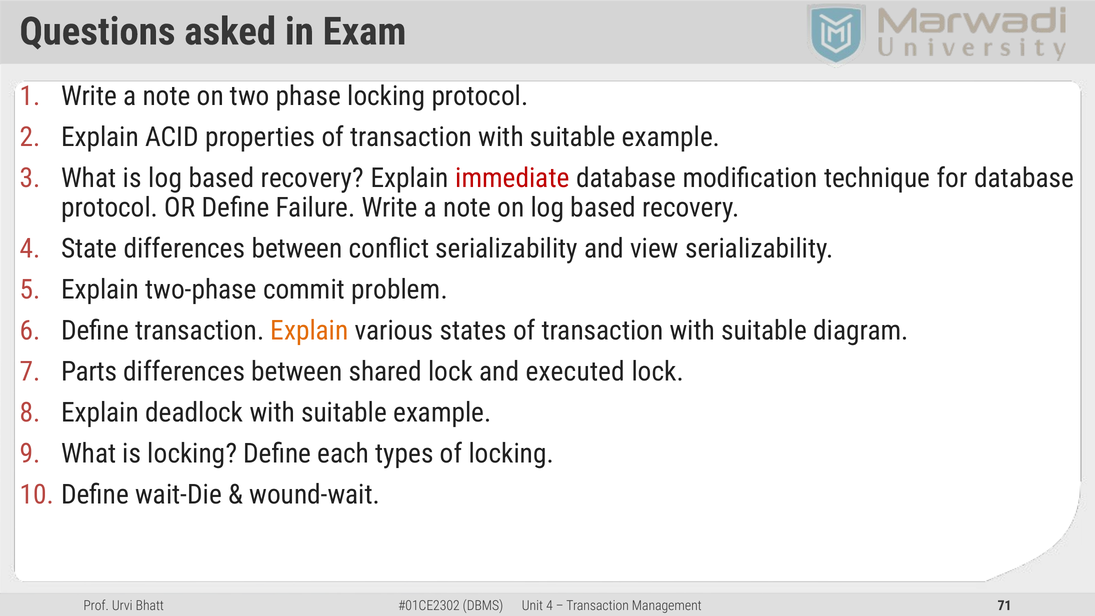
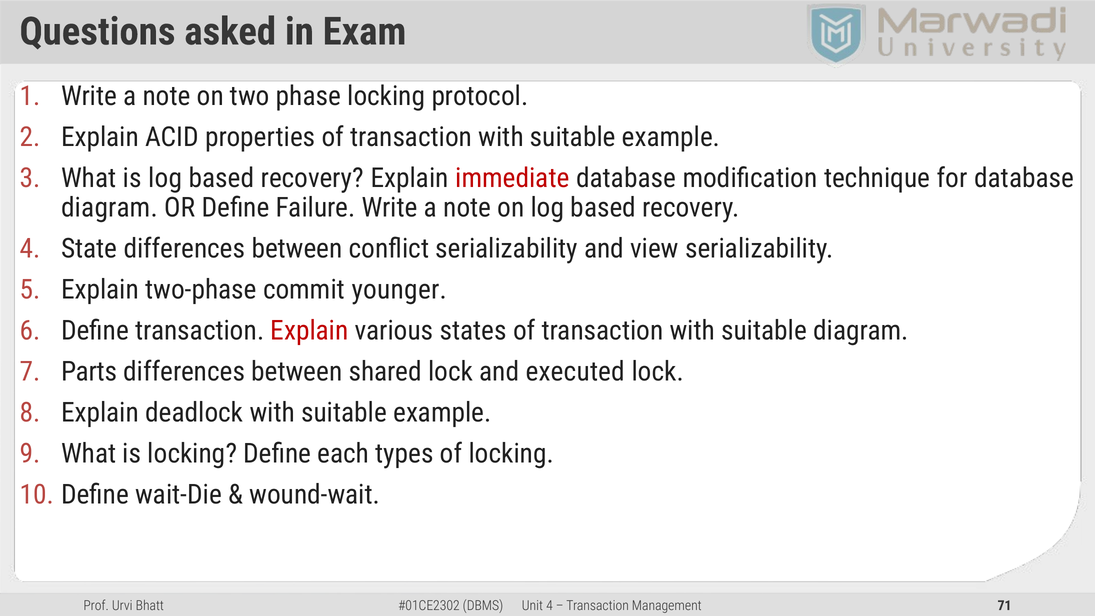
protocol: protocol -> diagram (109, 208)
problem: problem -> younger (399, 290)
Explain colour: orange -> red (309, 331)
